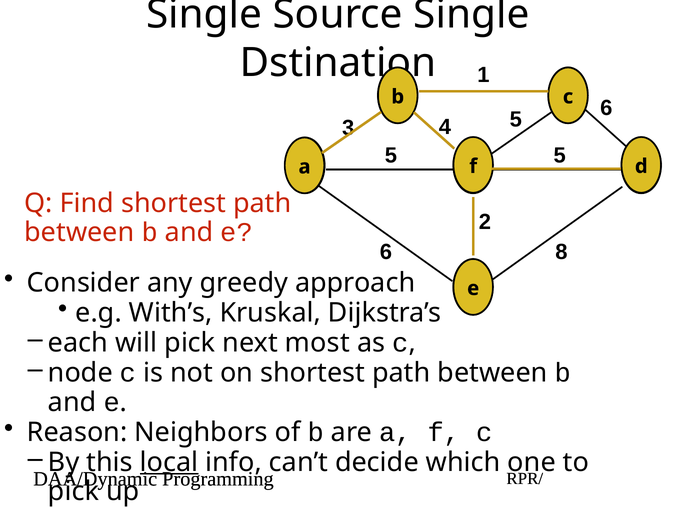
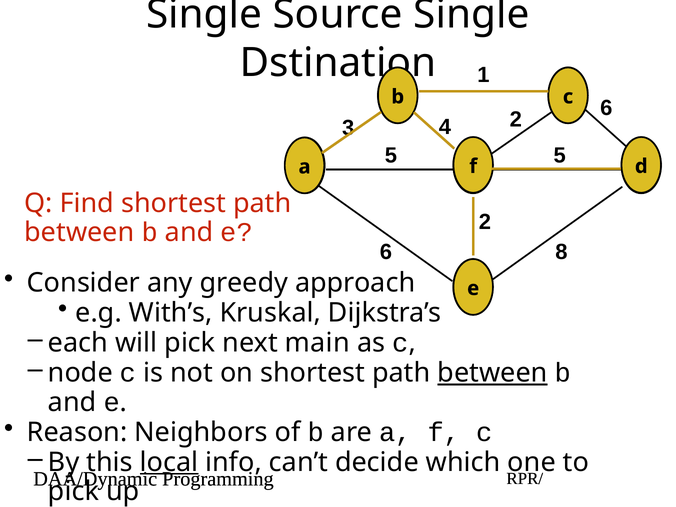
5: 5 -> 2 (516, 119)
most: most -> main (317, 343)
between underline: none -> present (493, 373)
